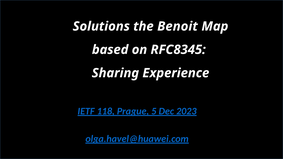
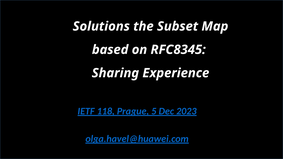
Benoit: Benoit -> Subset (178, 26)
